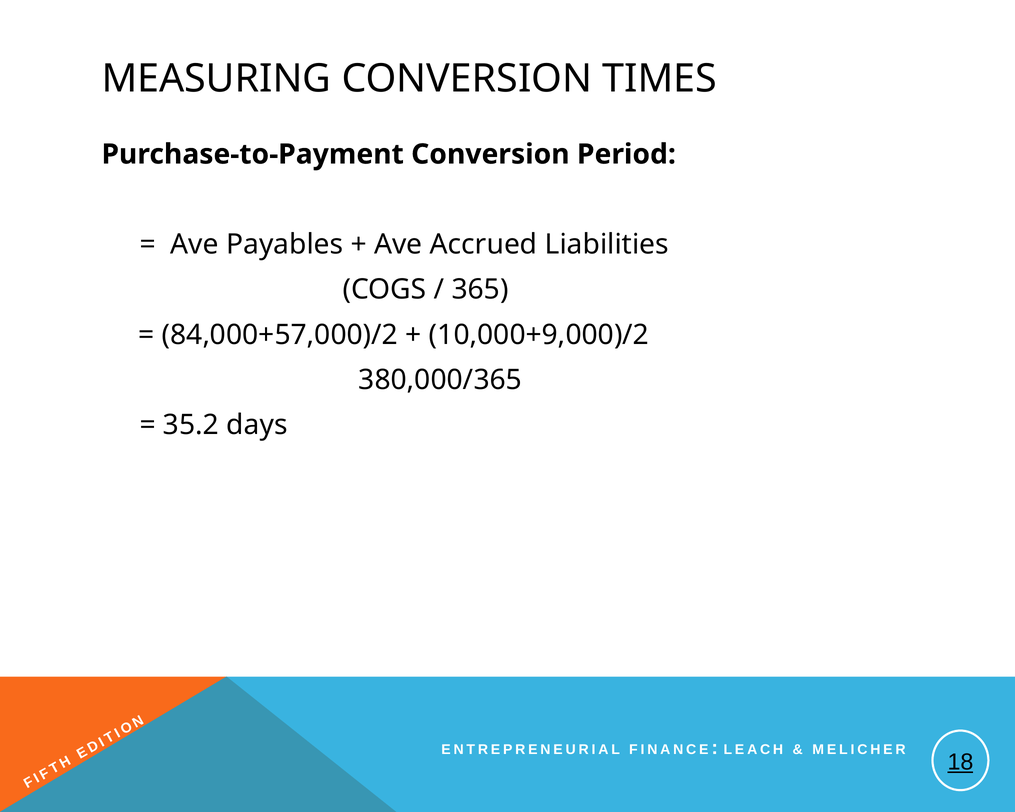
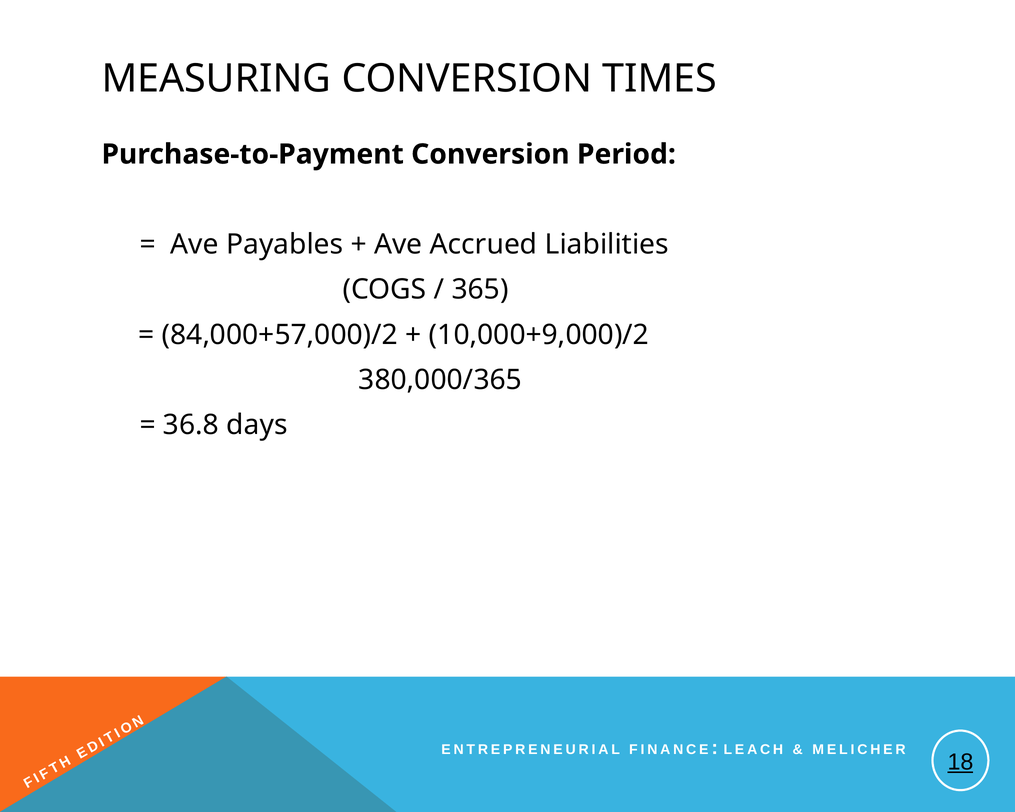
35.2: 35.2 -> 36.8 (191, 425)
